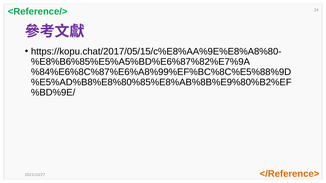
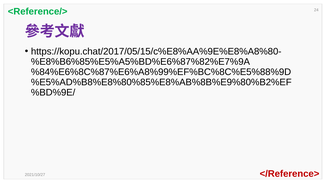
</Reference> colour: orange -> red (289, 174)
